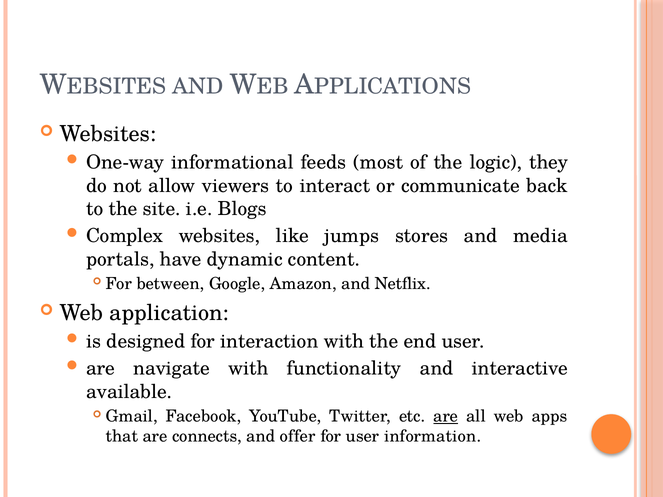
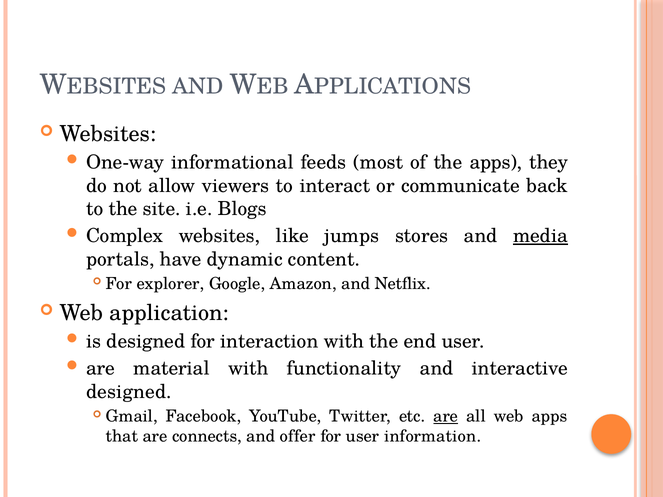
the logic: logic -> apps (496, 163)
media underline: none -> present (540, 236)
between: between -> explorer (170, 284)
navigate: navigate -> material (172, 369)
available: available -> designed (129, 392)
